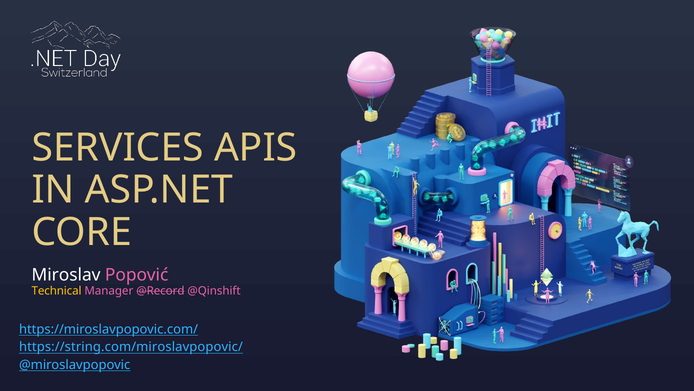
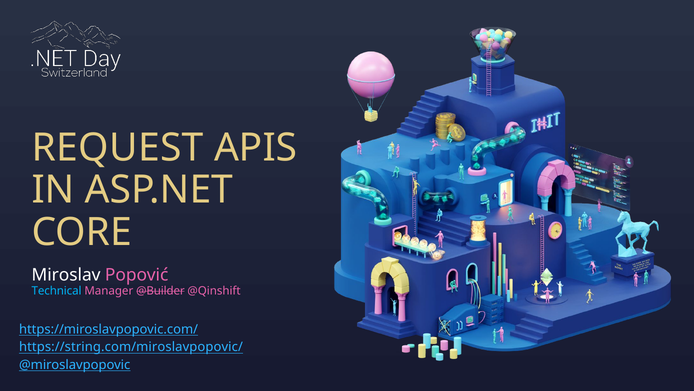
SERVICES: SERVICES -> REQUEST (118, 148)
Technical colour: yellow -> light blue (57, 290)
@Record: @Record -> @Builder (160, 290)
